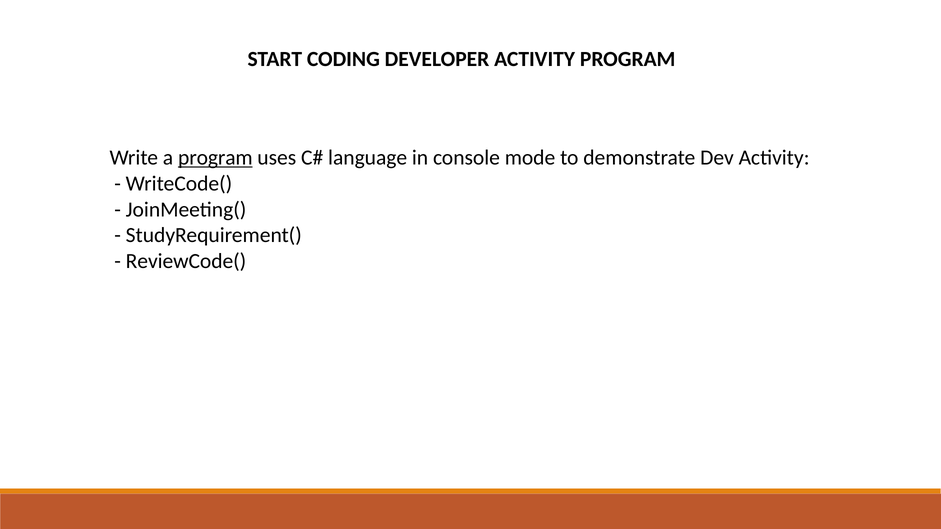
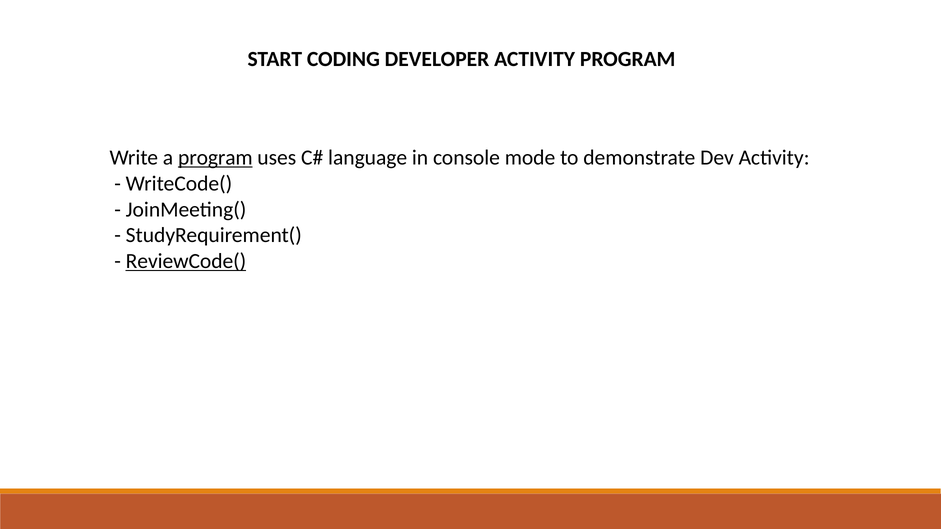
ReviewCode( underline: none -> present (186, 261)
